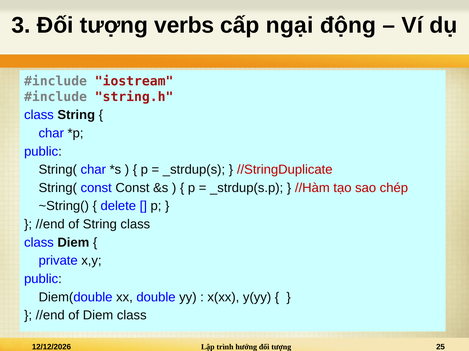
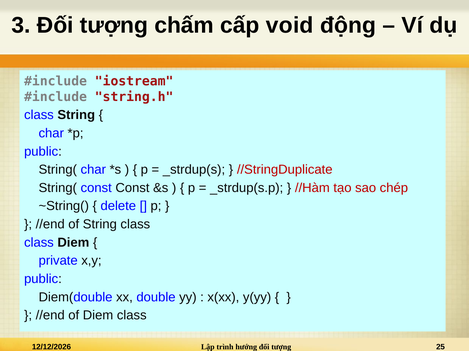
verbs: verbs -> chấm (184, 25)
ngại: ngại -> void (290, 25)
